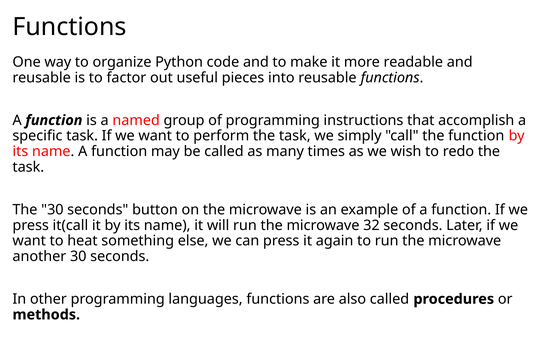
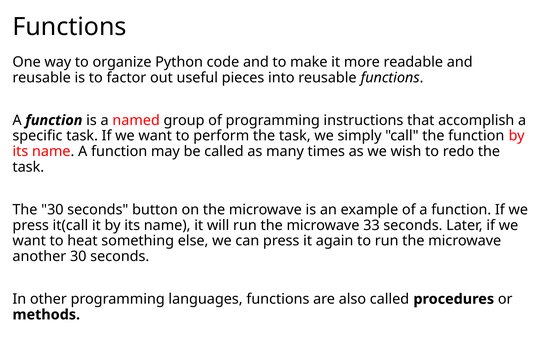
32: 32 -> 33 (371, 225)
